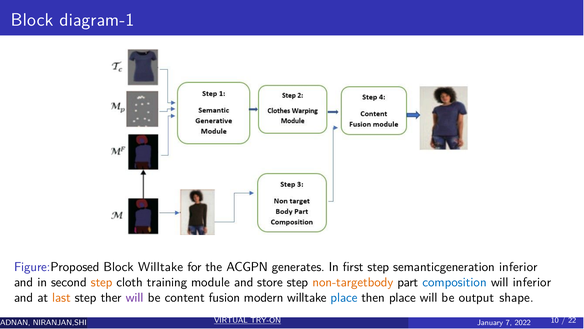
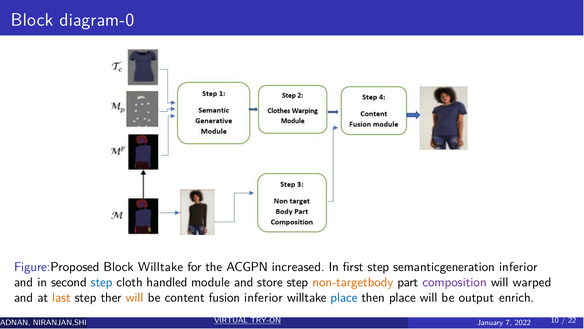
diagram-1: diagram-1 -> diagram-0 (97, 20)
generates: generates -> increased (298, 266)
step colour: orange -> blue (102, 282)
training: training -> handled (167, 282)
composition colour: blue -> purple (455, 282)
will inferior: inferior -> warped (532, 282)
will colour: purple -> orange (135, 297)
fusion modern: modern -> inferior (264, 297)
shape: shape -> enrich (517, 297)
